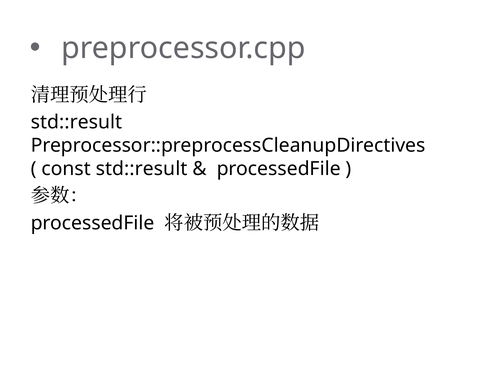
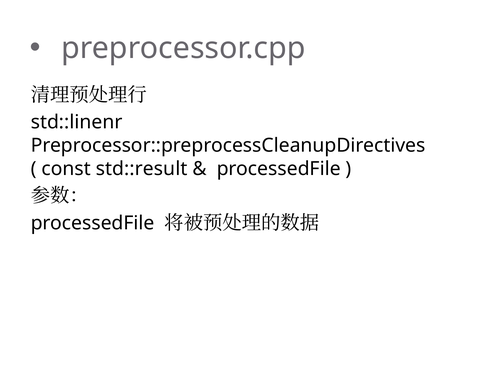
std::result: std::result -> std::linenr (77, 122)
